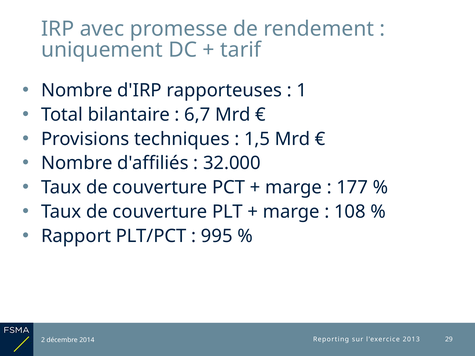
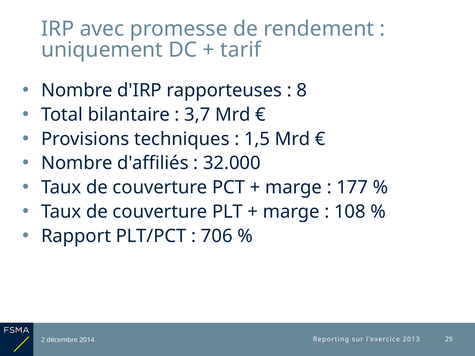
1: 1 -> 8 (302, 90)
6,7: 6,7 -> 3,7 (197, 115)
995: 995 -> 706 (217, 236)
